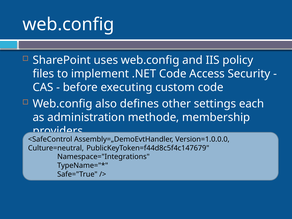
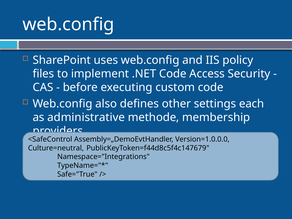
administration: administration -> administrative (86, 117)
